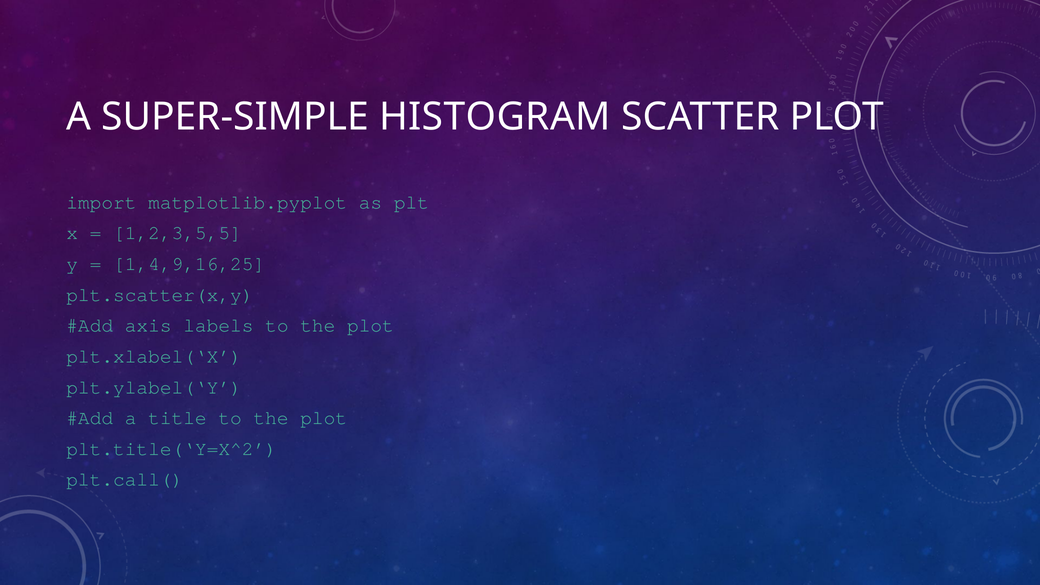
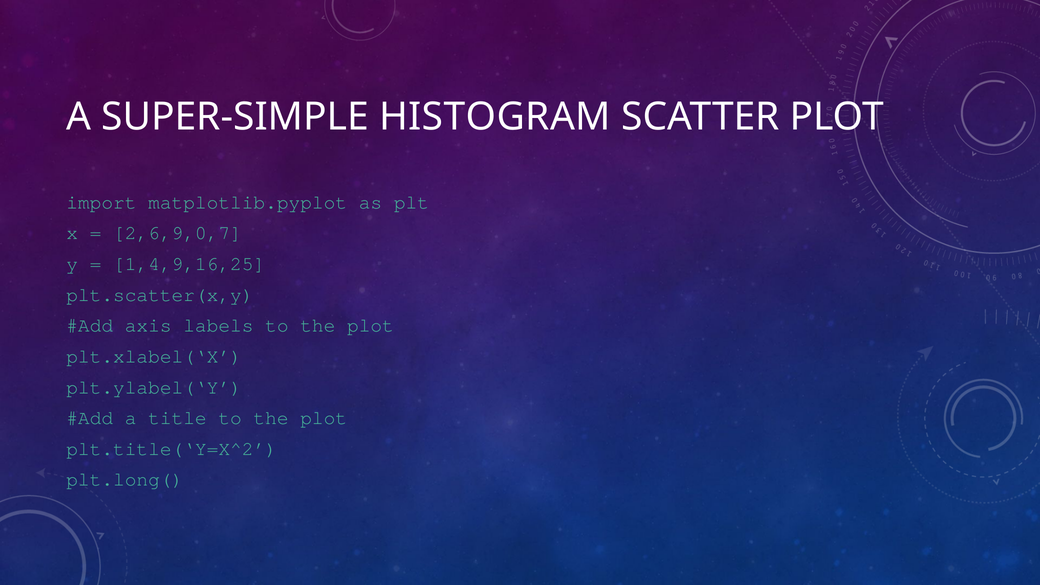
1,2,3,5,5: 1,2,3,5,5 -> 2,6,9,0,7 (177, 233)
plt.call(: plt.call( -> plt.long( (125, 479)
